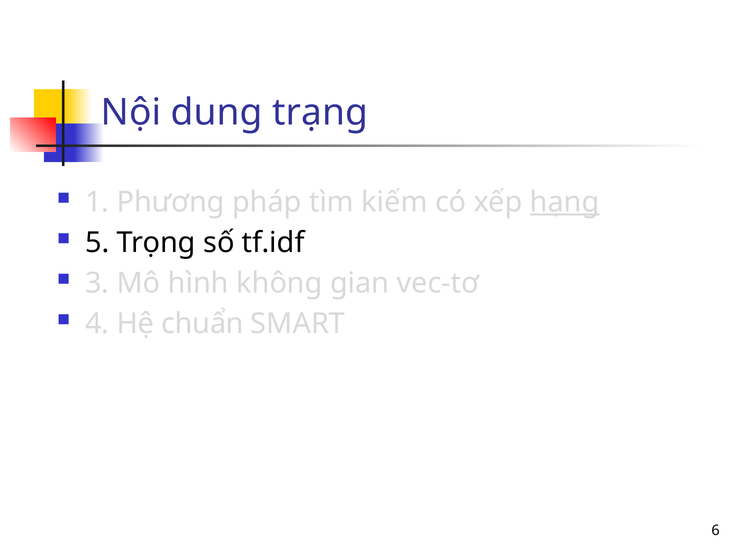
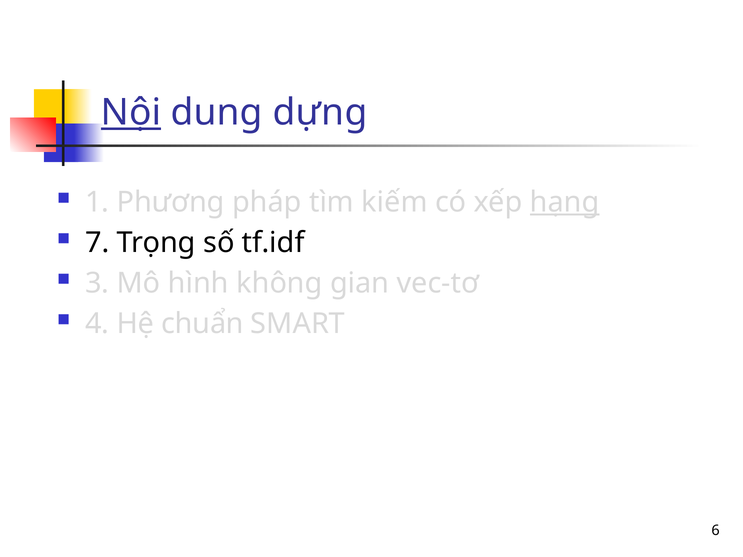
Nội underline: none -> present (131, 113)
trạng: trạng -> dựng (320, 113)
5: 5 -> 7 (97, 243)
